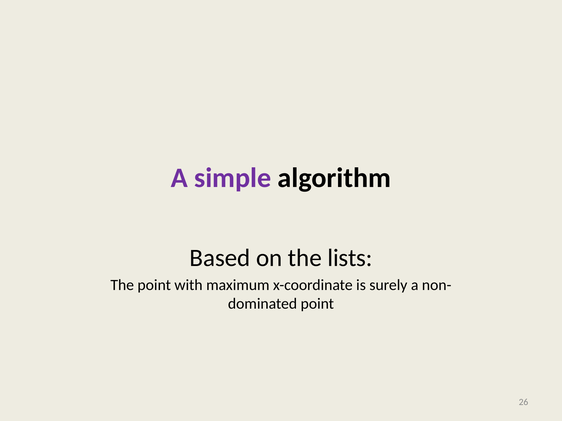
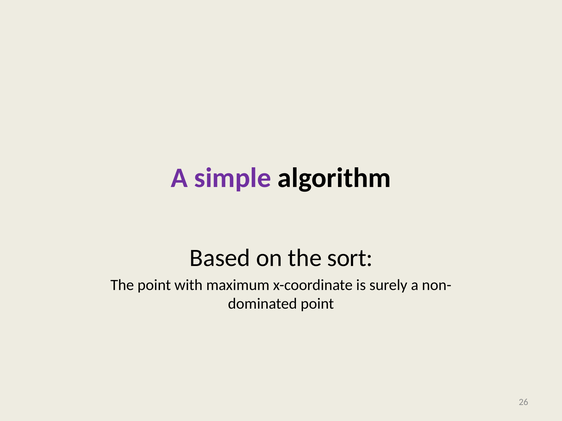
lists: lists -> sort (350, 258)
